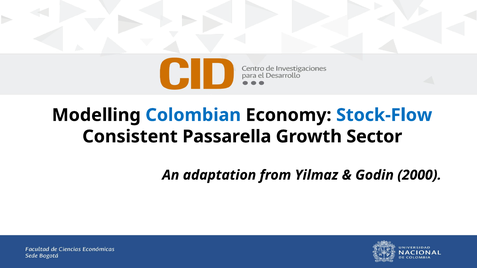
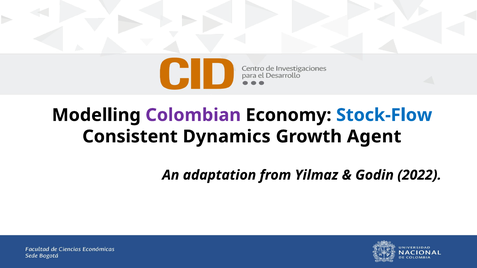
Colombian colour: blue -> purple (193, 115)
Passarella: Passarella -> Dynamics (227, 137)
Sector: Sector -> Agent (374, 137)
2000: 2000 -> 2022 (419, 175)
